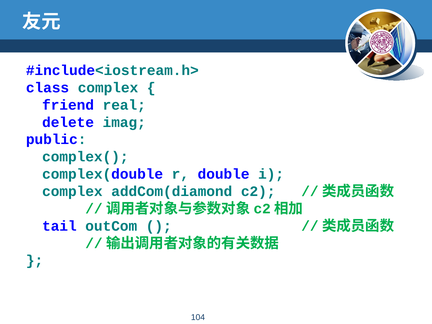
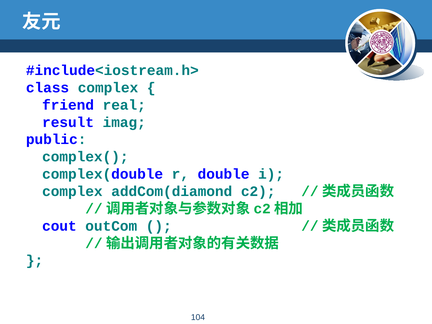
delete: delete -> result (68, 122)
tail: tail -> cout (59, 226)
